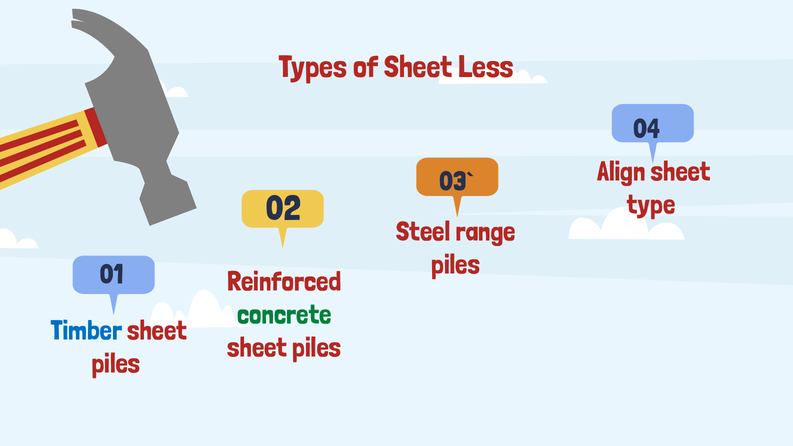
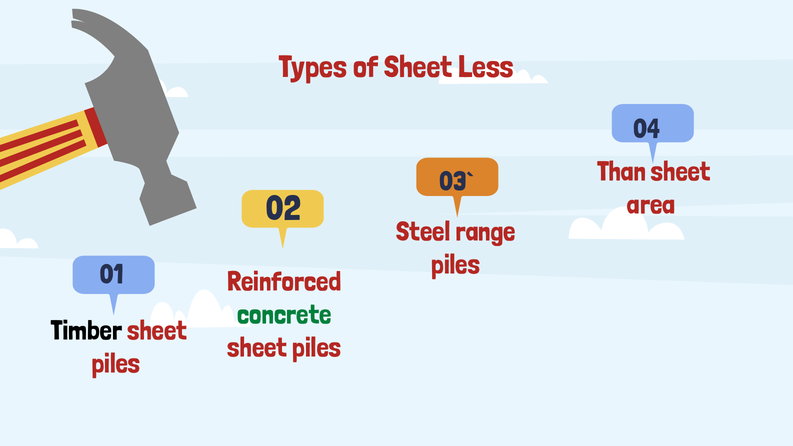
Align: Align -> Than (622, 172)
type: type -> area (651, 205)
Timber colour: blue -> black (86, 331)
